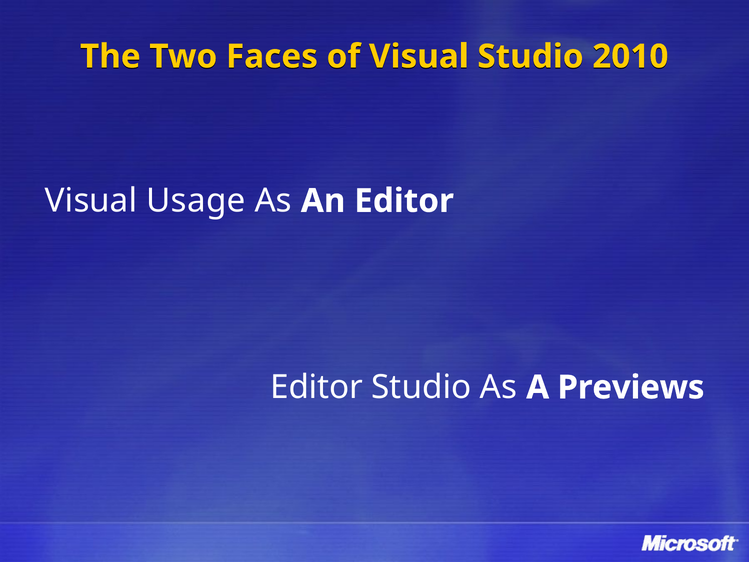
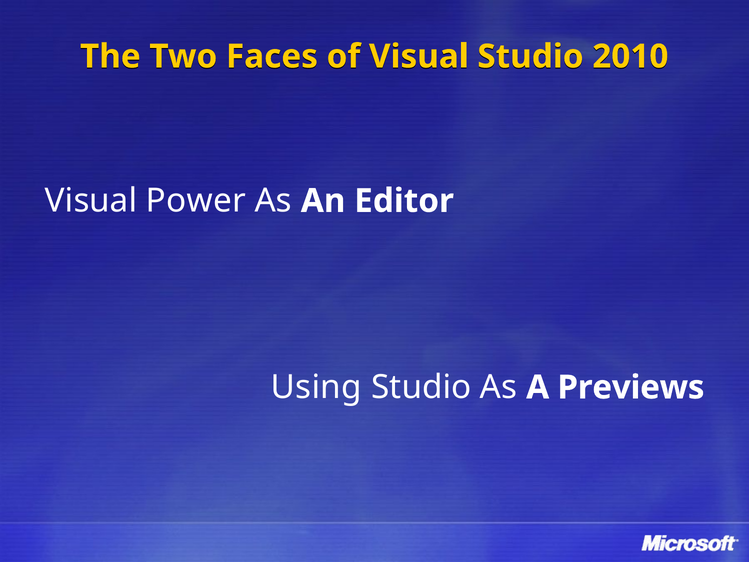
Usage: Usage -> Power (196, 201)
Editor: Editor -> Using (316, 387)
